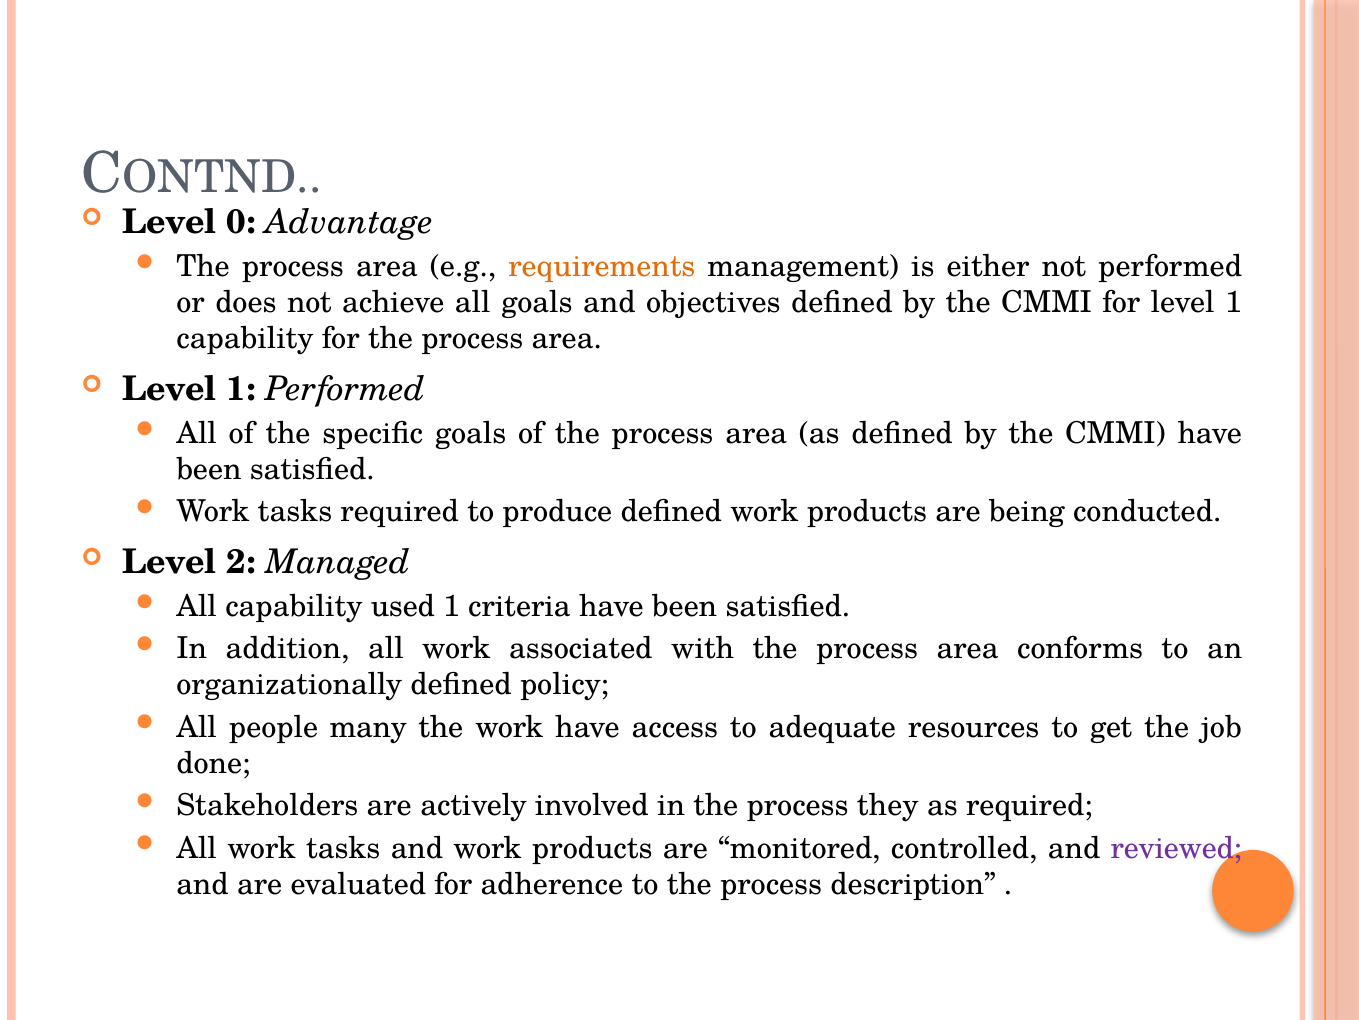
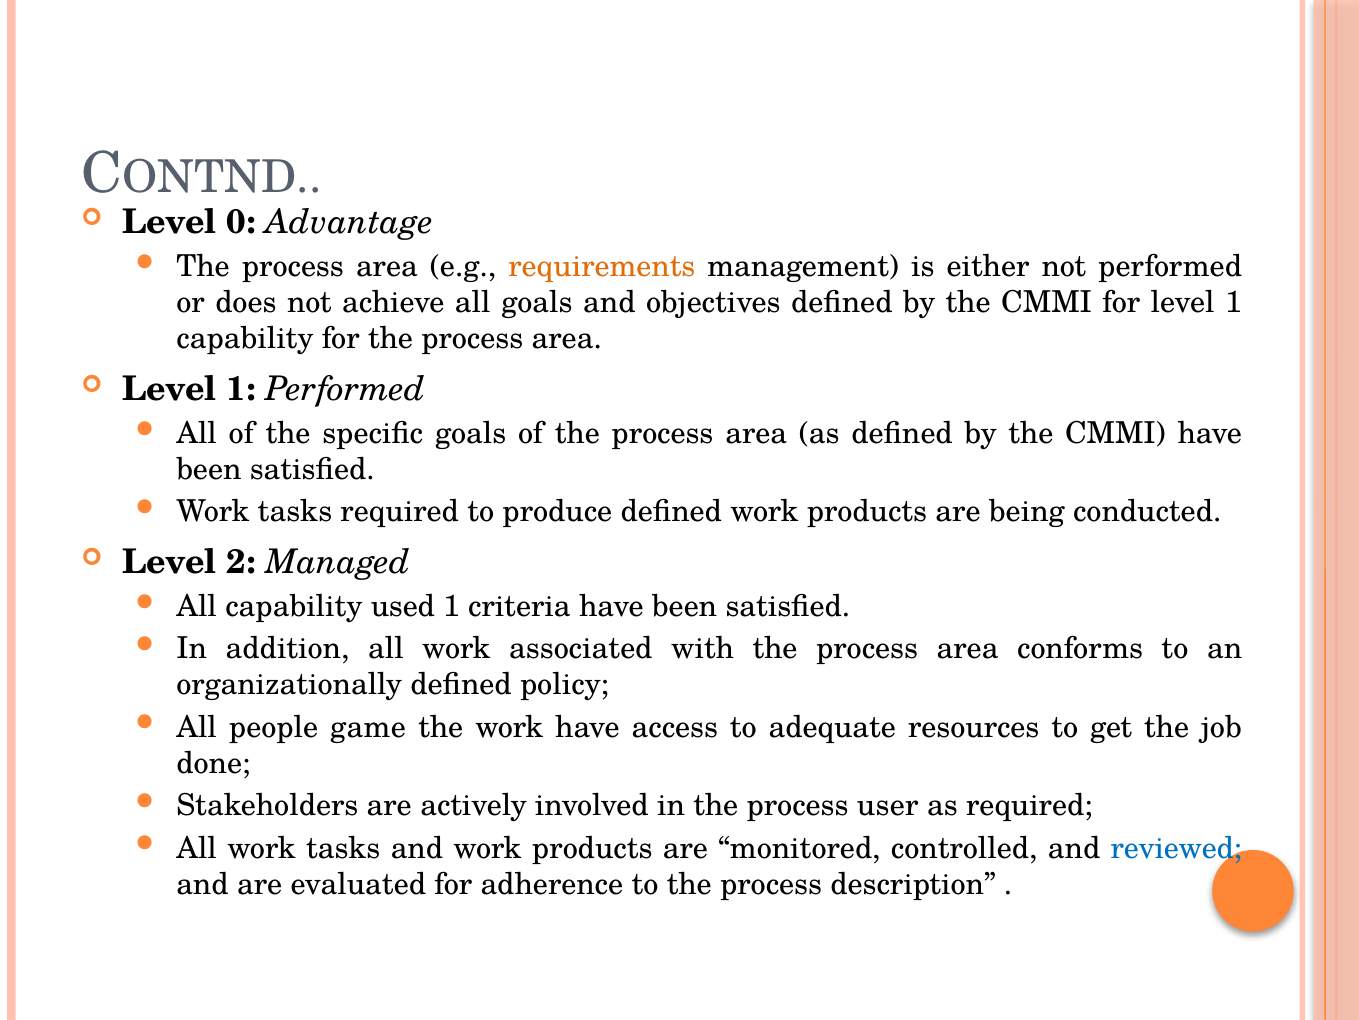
many: many -> game (368, 727)
they: they -> user (888, 805)
reviewed colour: purple -> blue (1176, 847)
